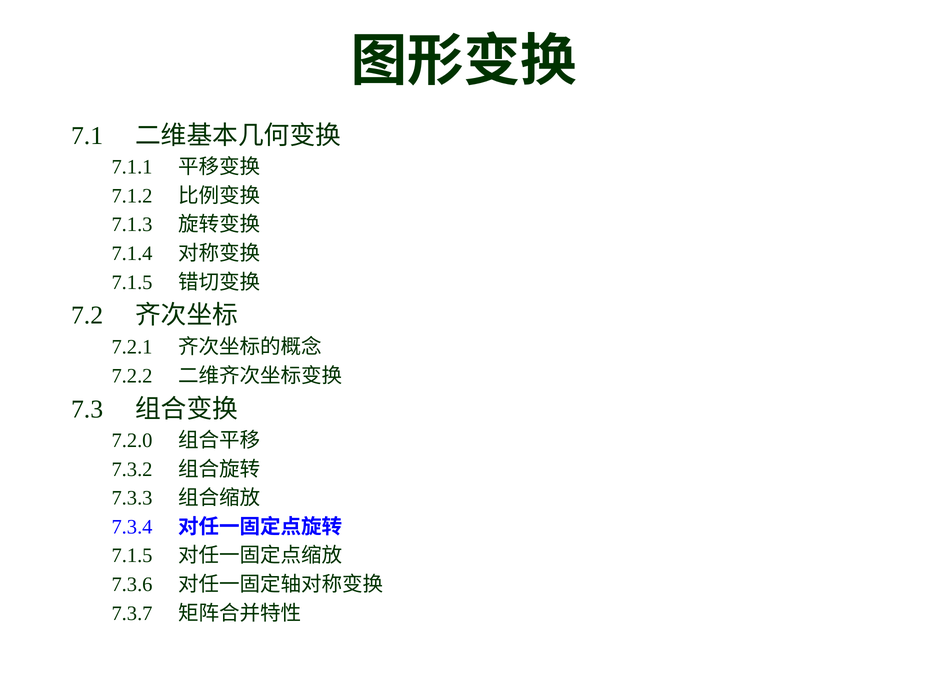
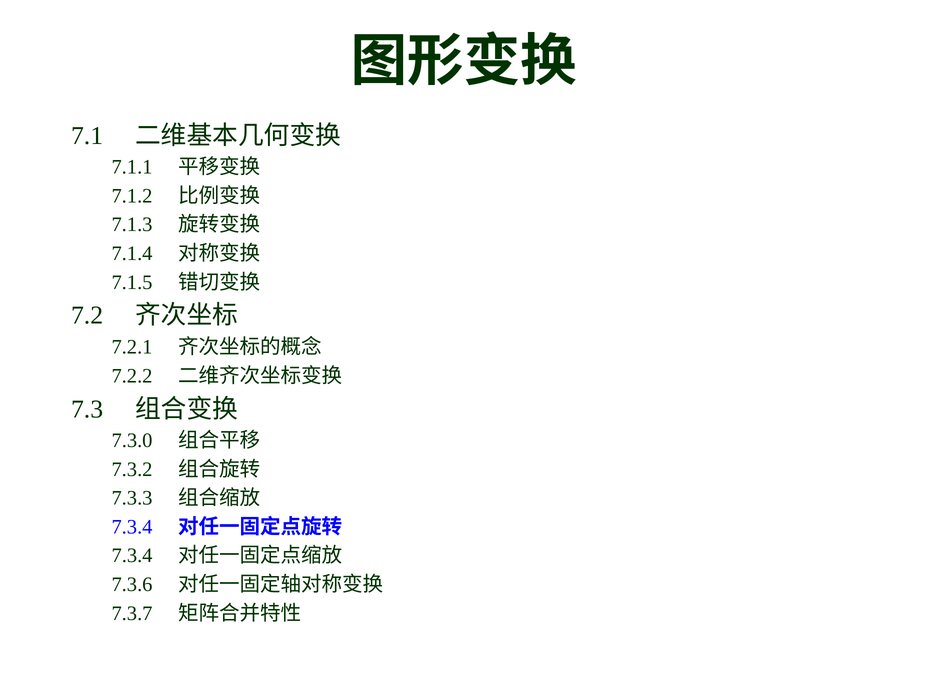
7.2.0: 7.2.0 -> 7.3.0 (132, 441)
7.1.5: 7.1.5 -> 7.3.4 (132, 556)
